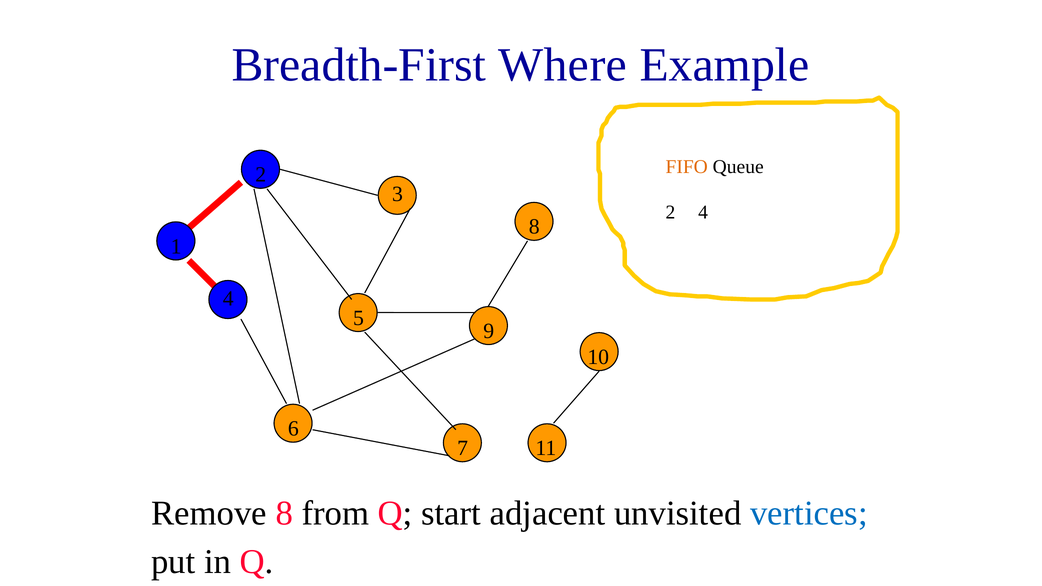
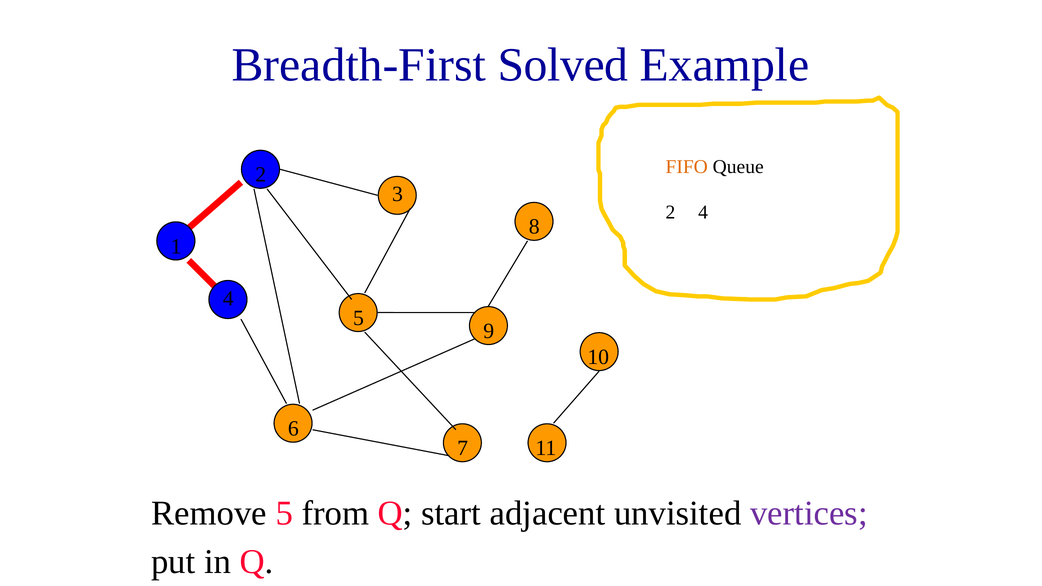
Where: Where -> Solved (563, 65)
Remove 8: 8 -> 5 (284, 513)
vertices colour: blue -> purple (809, 513)
